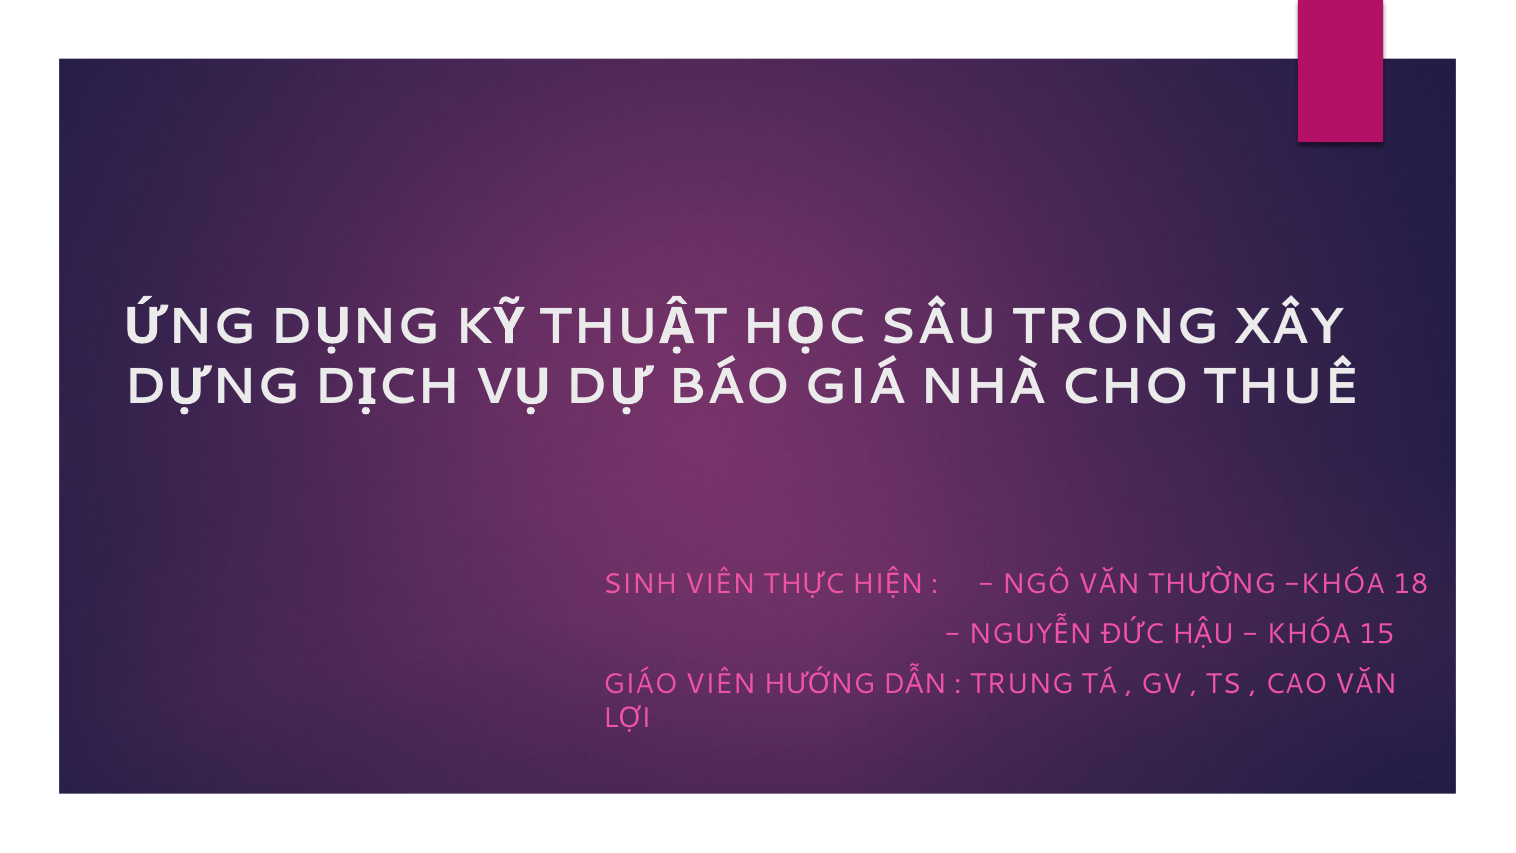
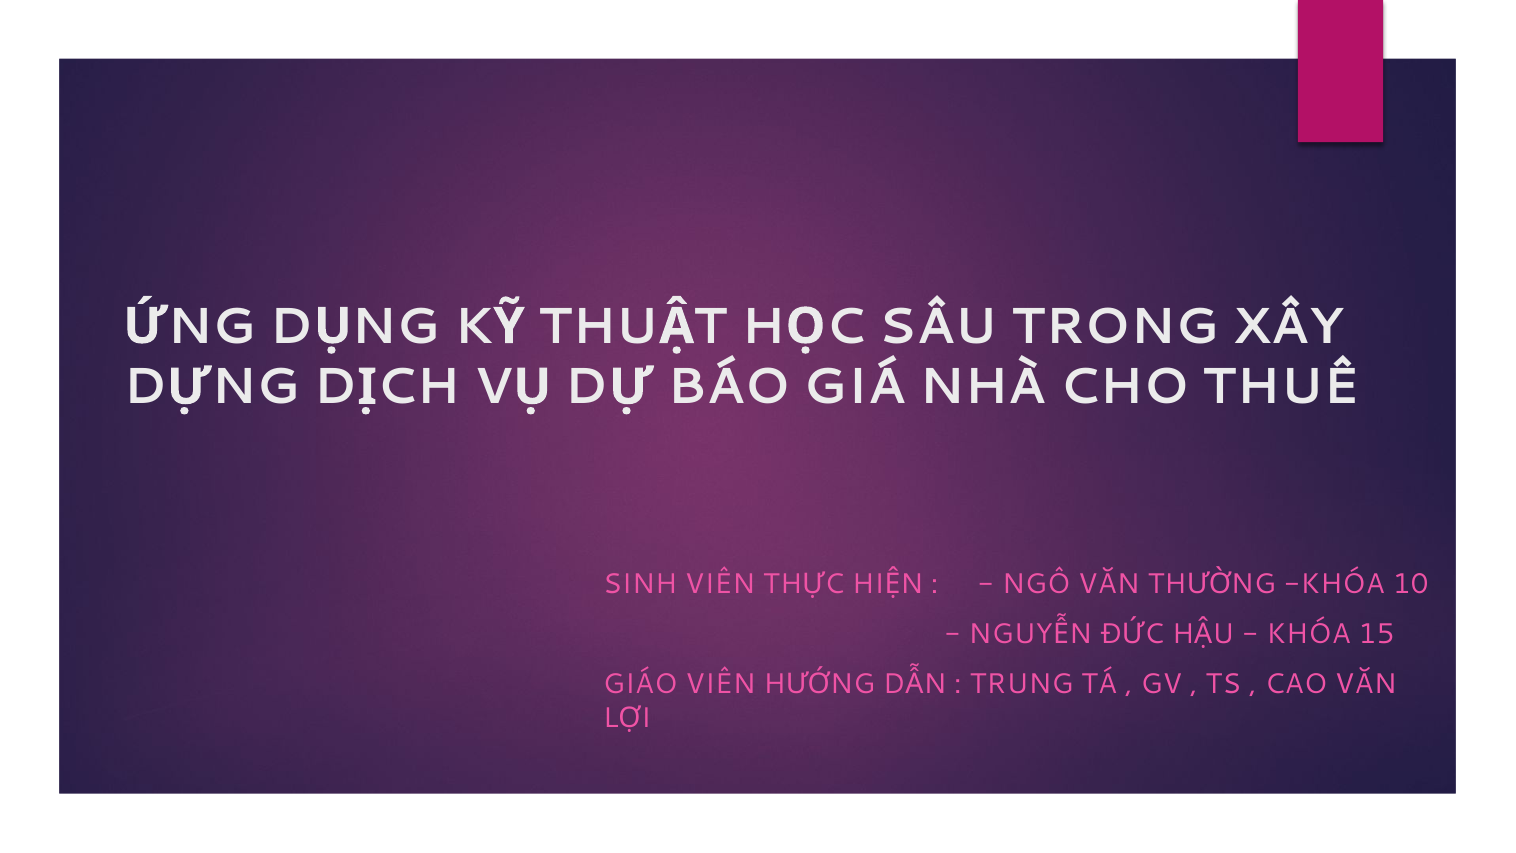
18: 18 -> 10 (1411, 584)
